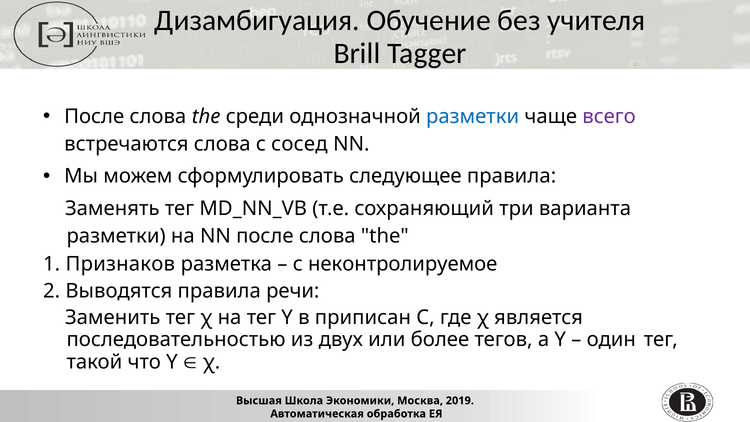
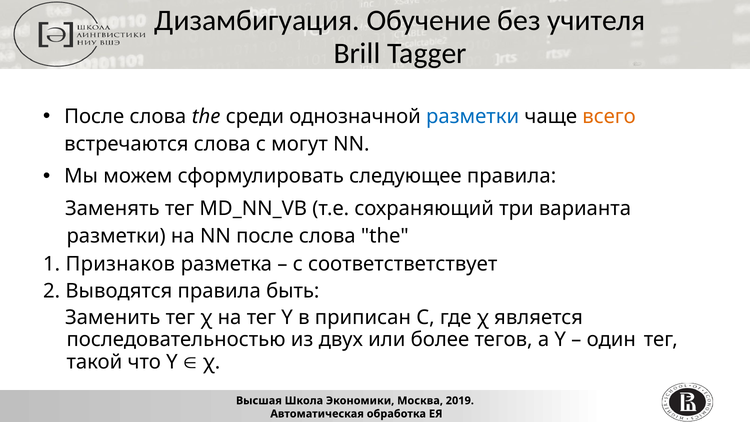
всего colour: purple -> orange (609, 116)
сосед: сосед -> могут (300, 144)
неконтролируемое: неконтролируемое -> соответстветствует (403, 264)
речи: речи -> быть (293, 291)
